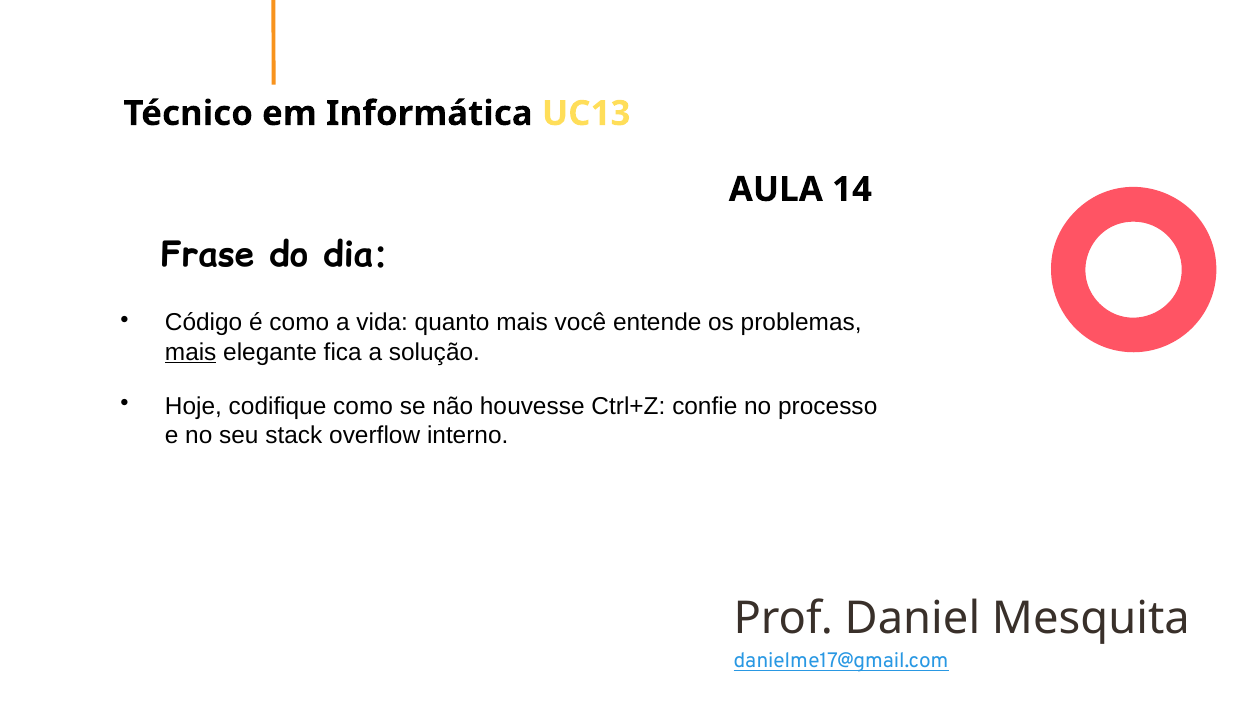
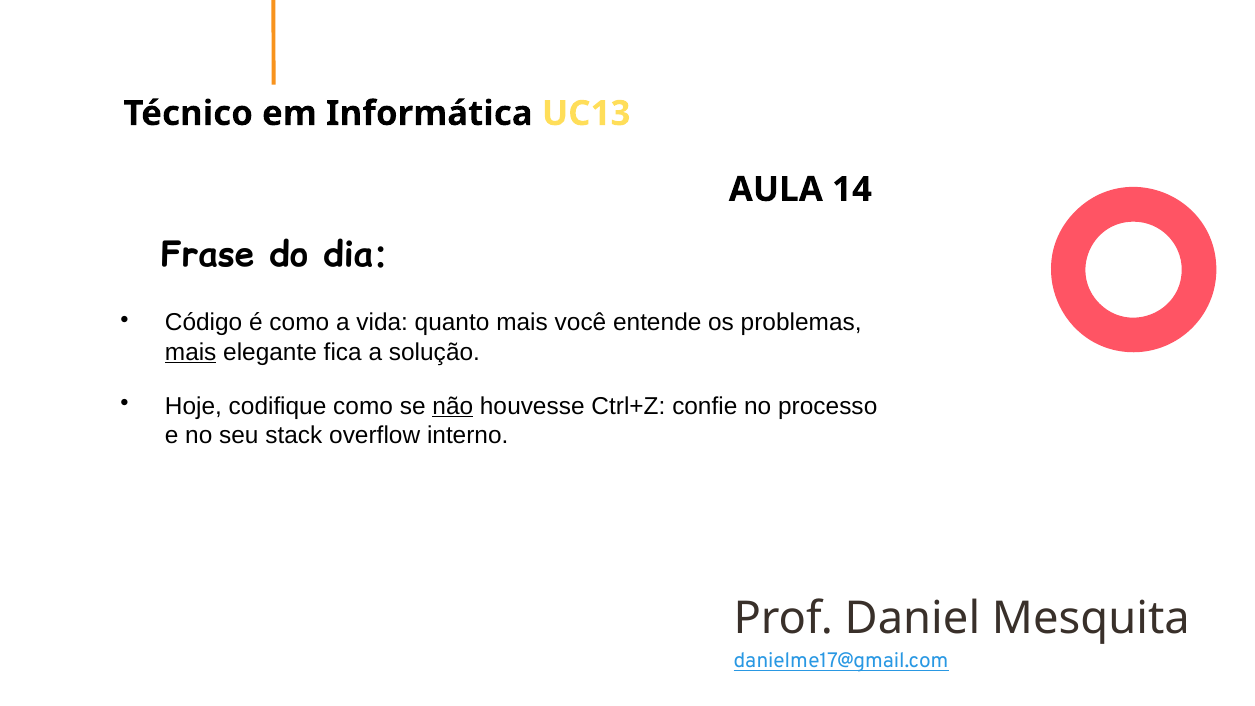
não underline: none -> present (453, 406)
